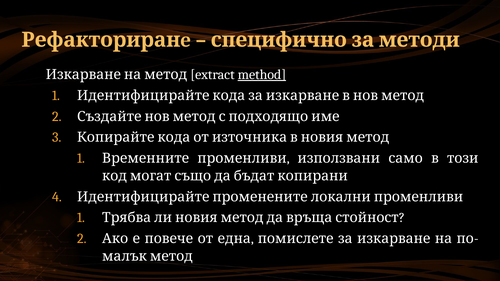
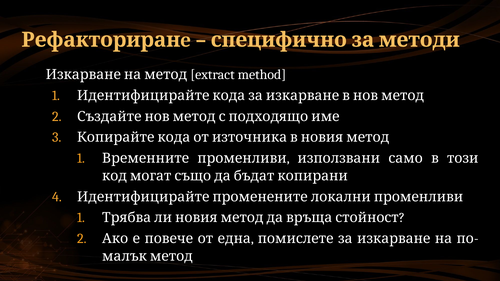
method underline: present -> none (262, 75)
